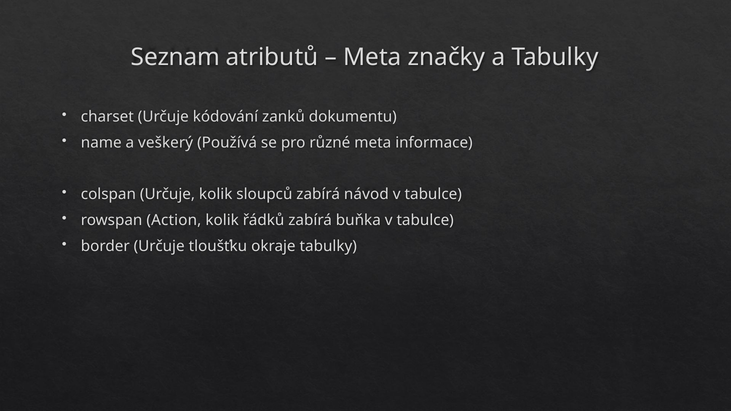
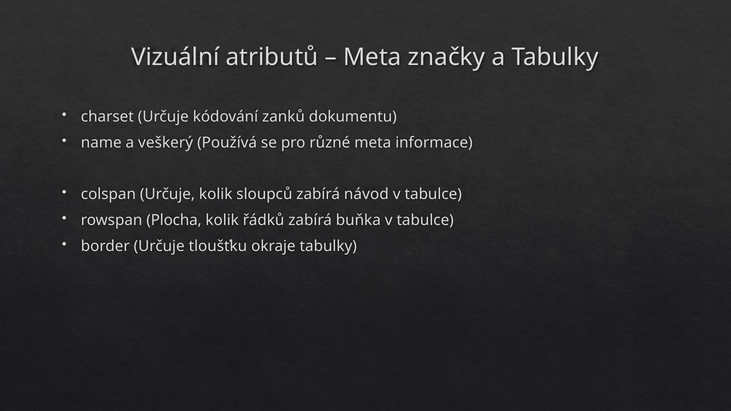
Seznam: Seznam -> Vizuální (175, 57)
Action: Action -> Plocha (174, 220)
